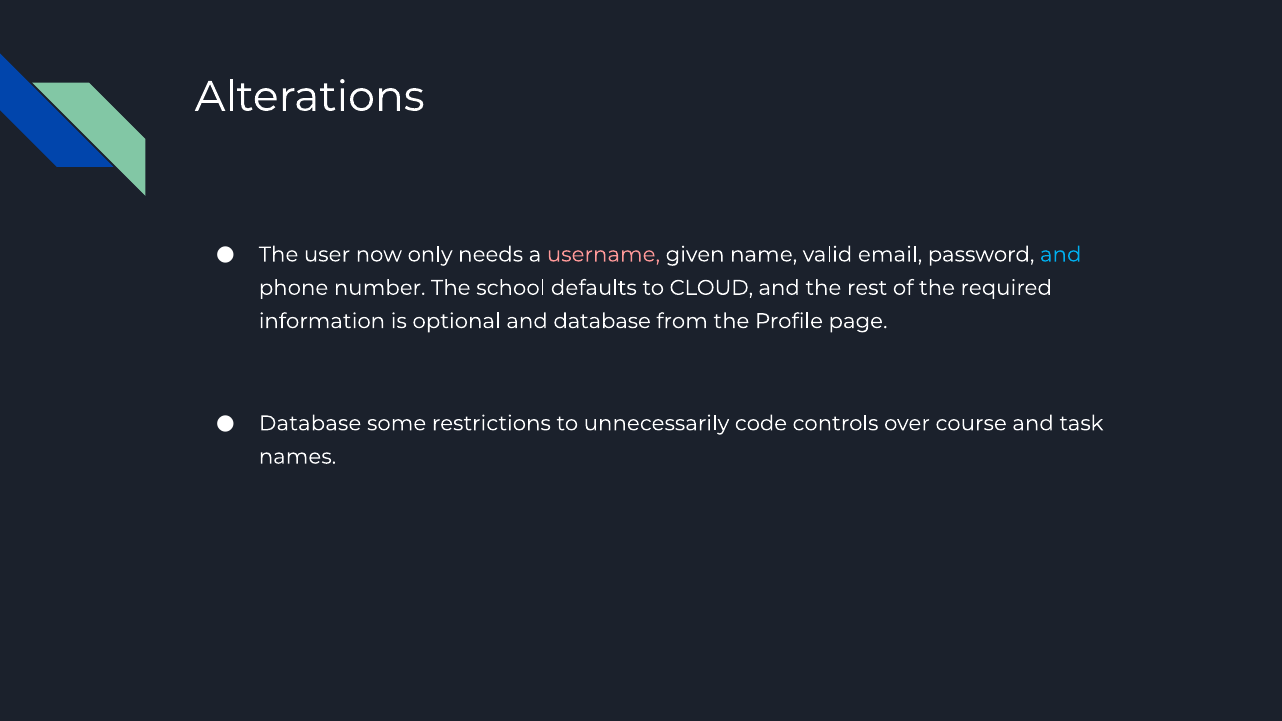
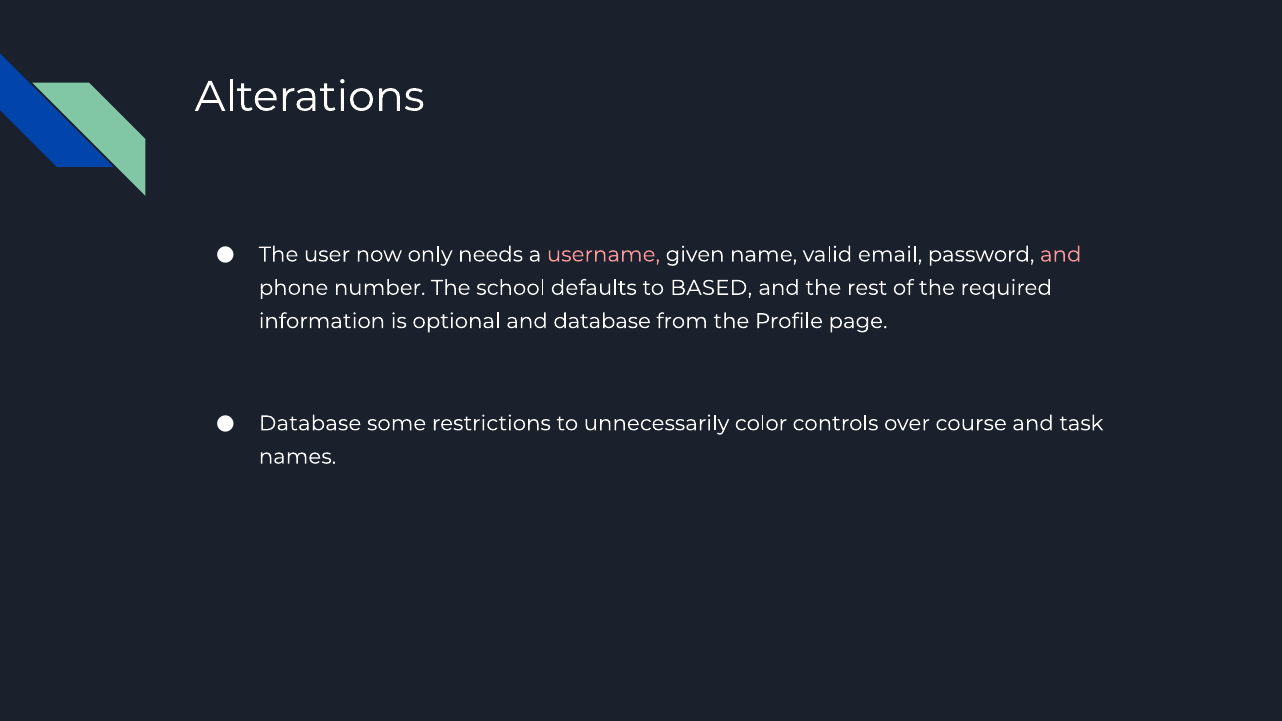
and colour: light blue -> pink (1061, 255)
CLOUD: CLOUD -> BASED (711, 288)
code: code -> color (761, 423)
